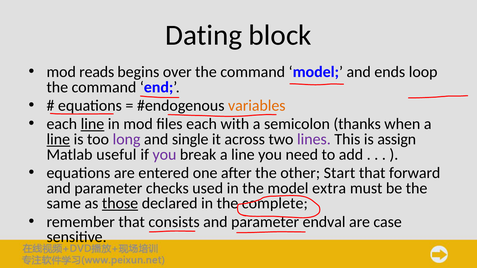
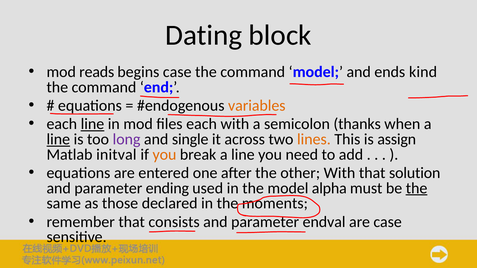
begins over: over -> case (177, 72)
loop: loop -> kind (423, 72)
lines colour: purple -> orange (314, 139)
useful: useful -> initval (116, 155)
you colour: purple -> orange (164, 155)
other Start: Start -> With (340, 173)
forward: forward -> solution (415, 173)
checks: checks -> ending (167, 188)
extra: extra -> alpha (329, 188)
the underline: none -> present (417, 188)
those underline: present -> none (120, 204)
complete: complete -> moments (275, 204)
